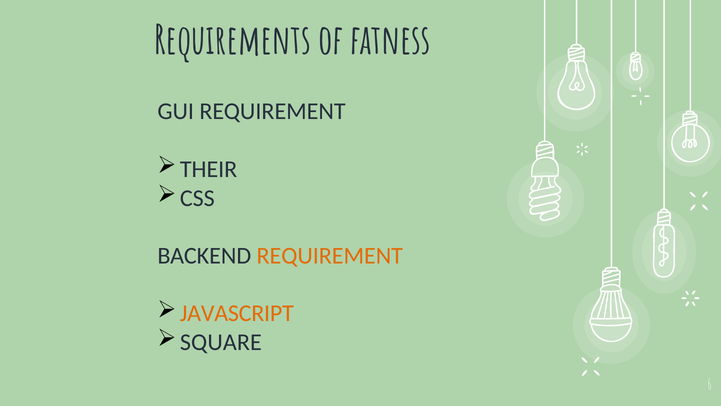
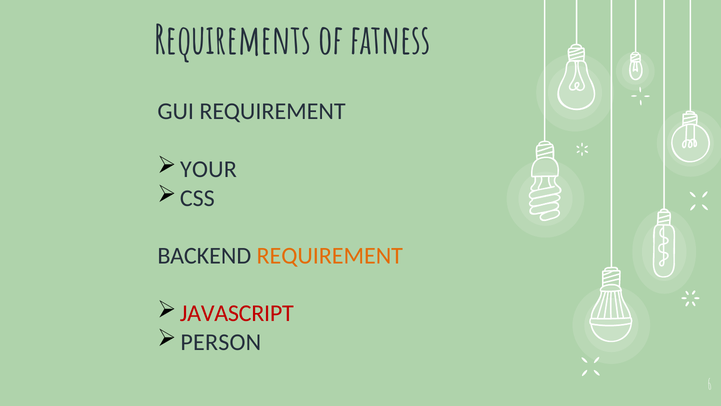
THEIR: THEIR -> YOUR (208, 169)
JAVASCRIPT colour: orange -> red (237, 313)
SQUARE: SQUARE -> PERSON (221, 342)
